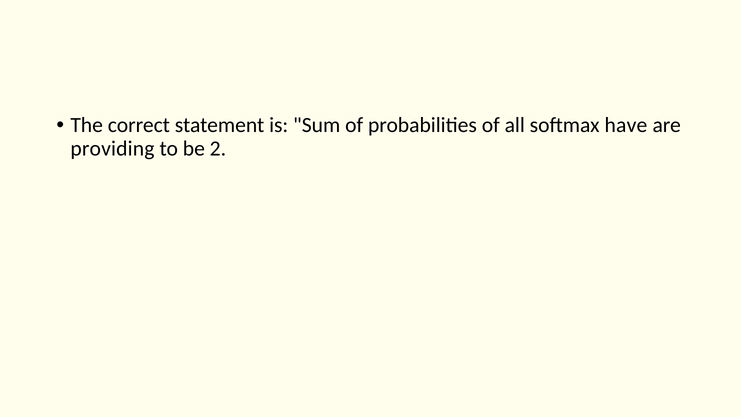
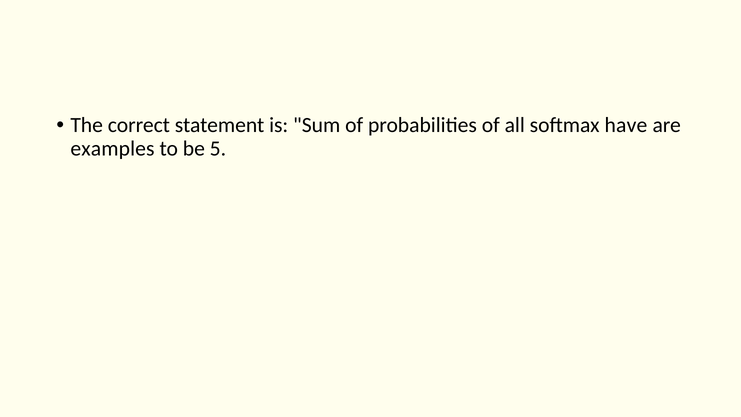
providing: providing -> examples (112, 149)
2: 2 -> 5 (218, 149)
